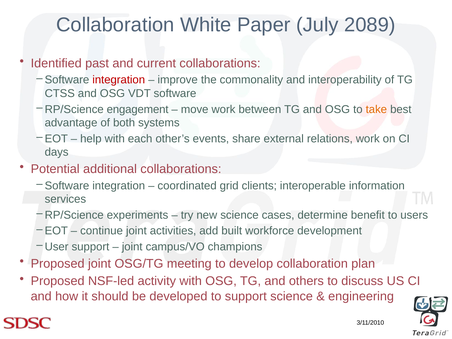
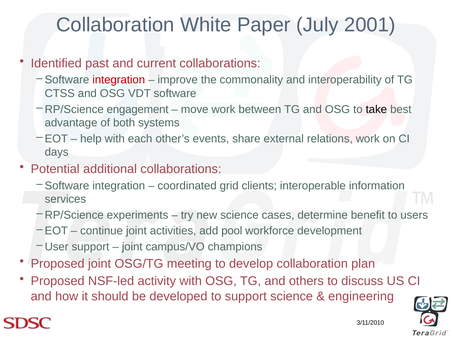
2089: 2089 -> 2001 (370, 25)
take colour: orange -> black (376, 109)
built: built -> pool (232, 231)
